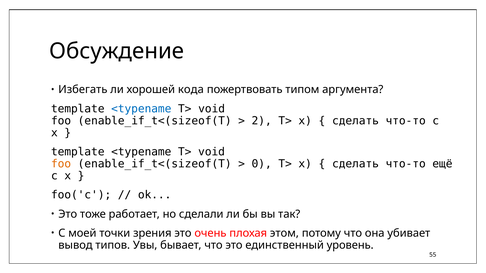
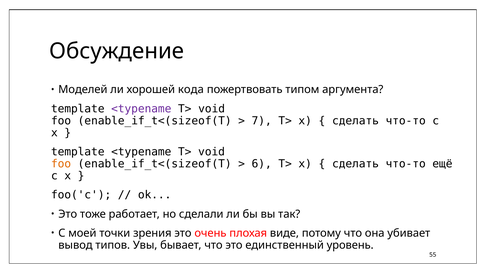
Избегать: Избегать -> Моделей (83, 90)
<typename colour: blue -> purple (141, 109)
2: 2 -> 7 (262, 121)
0: 0 -> 6 (262, 164)
этом: этом -> виде (284, 233)
